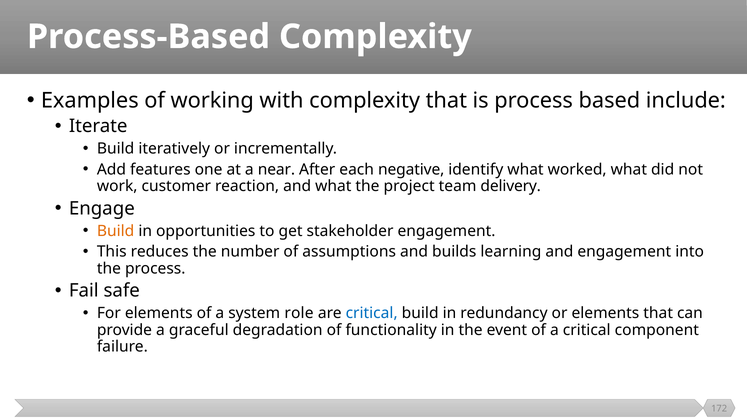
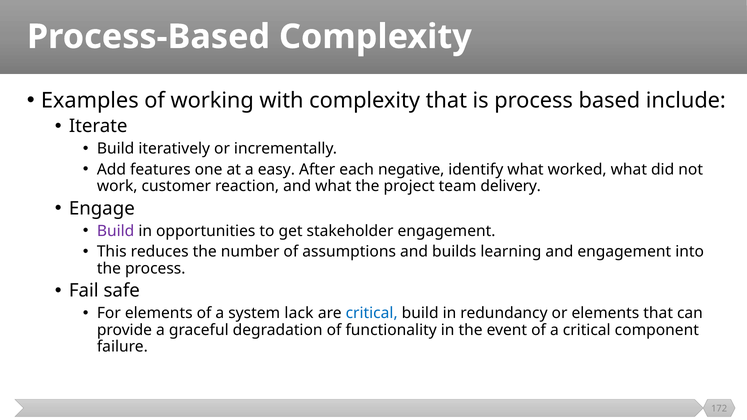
near: near -> easy (276, 169)
Build colour: orange -> purple (116, 231)
role: role -> lack (299, 313)
